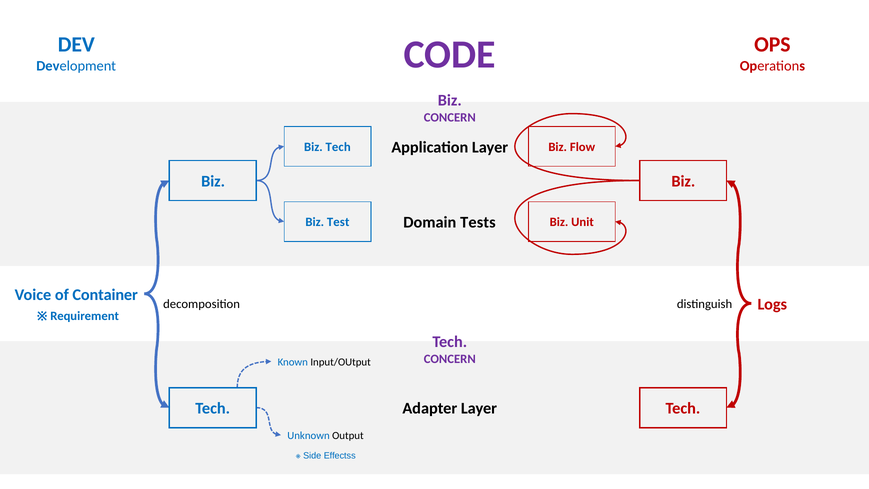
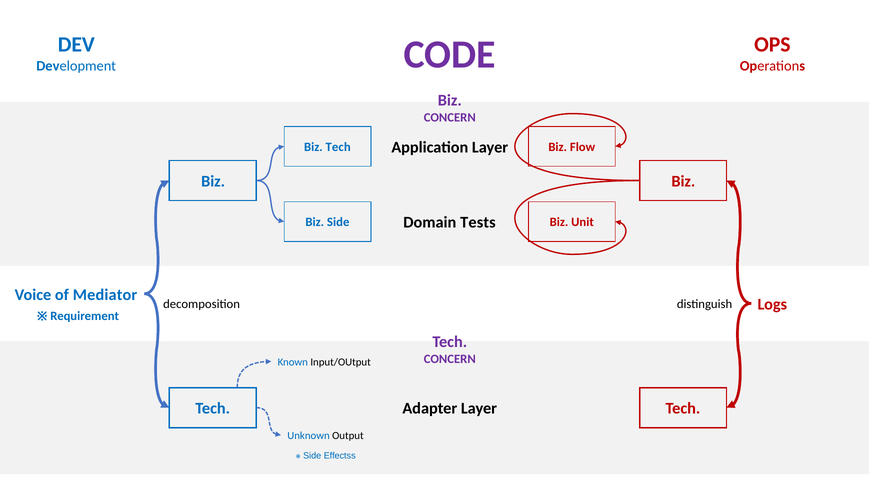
Biz Test: Test -> Side (338, 222)
Container: Container -> Mediator (105, 295)
